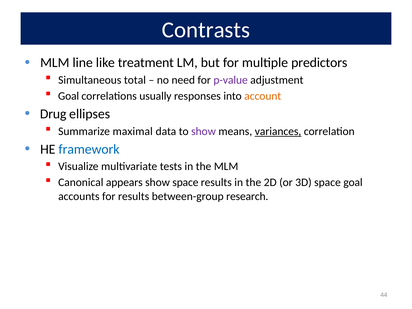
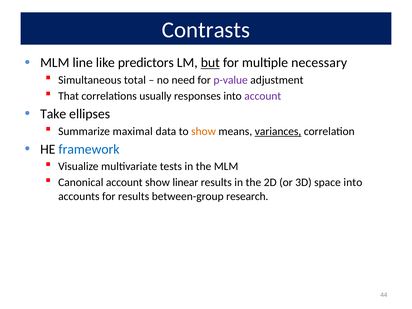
treatment: treatment -> predictors (146, 63)
but underline: none -> present (210, 63)
predictors: predictors -> necessary (319, 63)
Goal: Goal -> That (69, 96)
account colour: orange -> purple (263, 96)
Drug: Drug -> Take (53, 114)
show colour: purple -> orange (204, 131)
Canonical appears: appears -> account (124, 183)
show space: space -> linear (185, 183)
space goal: goal -> into (353, 183)
